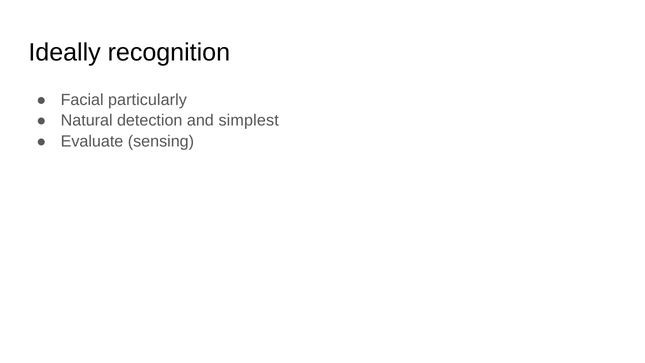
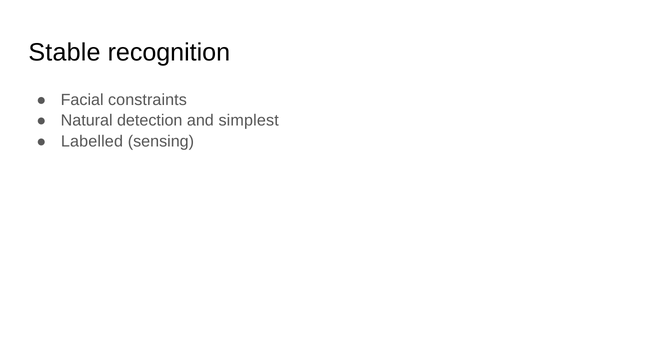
Ideally: Ideally -> Stable (64, 52)
particularly: particularly -> constraints (147, 100)
Evaluate: Evaluate -> Labelled (92, 141)
